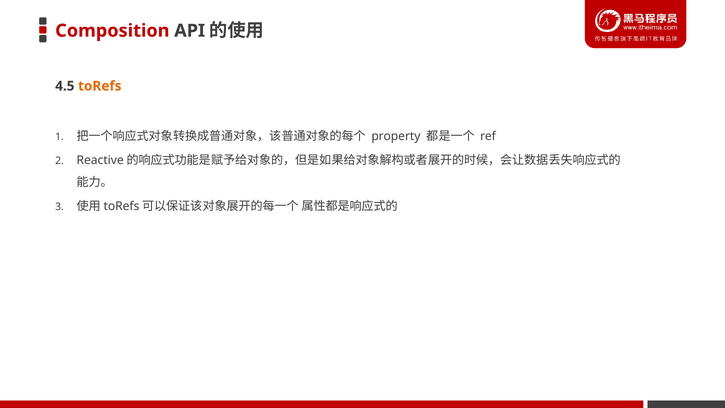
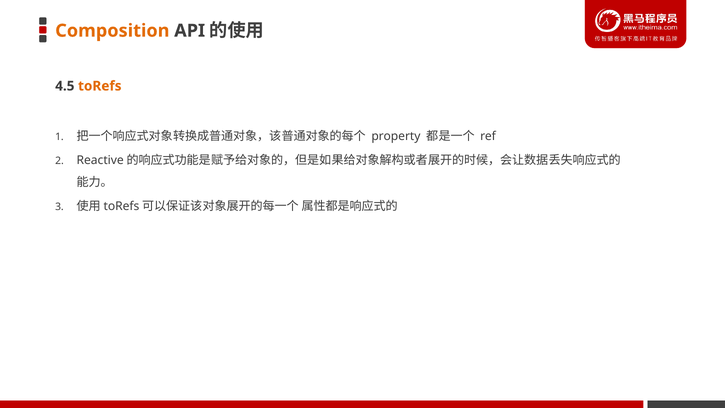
Composition colour: red -> orange (112, 31)
